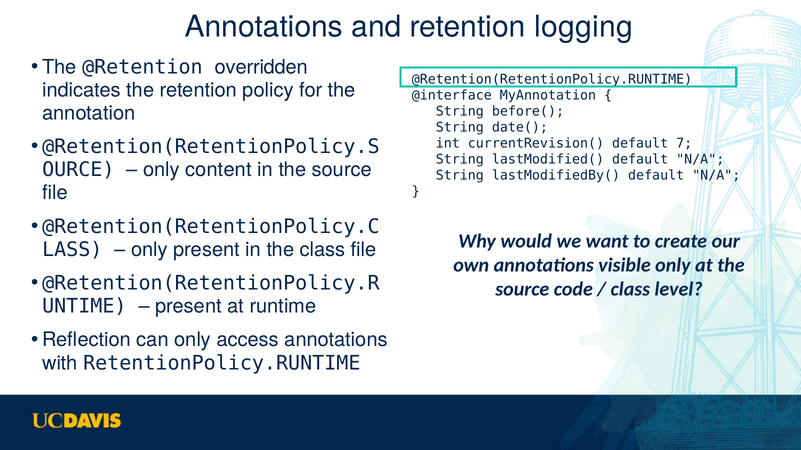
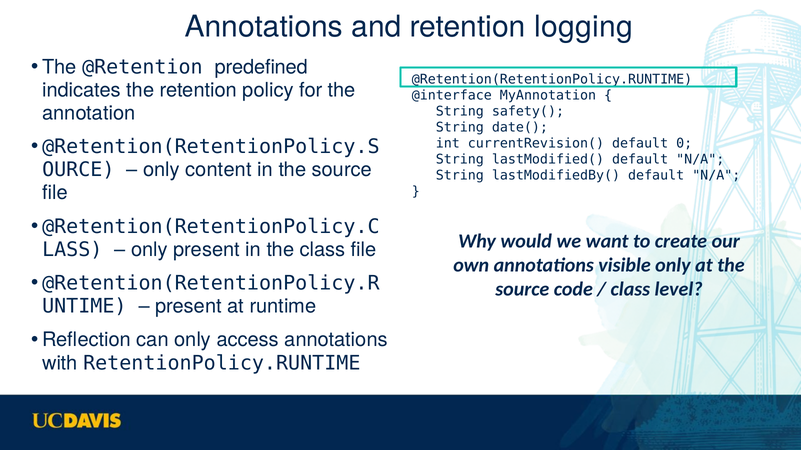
overridden: overridden -> predefined (261, 67)
before(: before( -> safety( (528, 112)
7: 7 -> 0 (684, 144)
